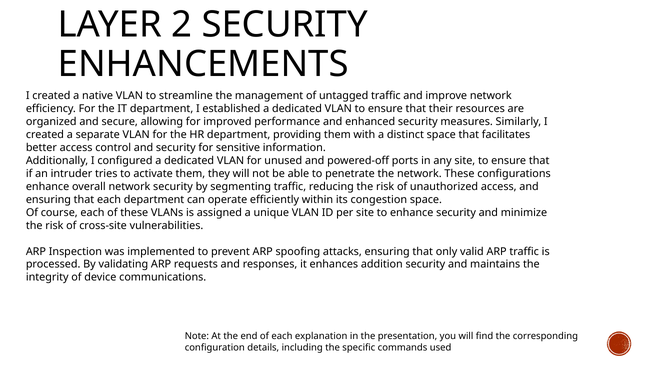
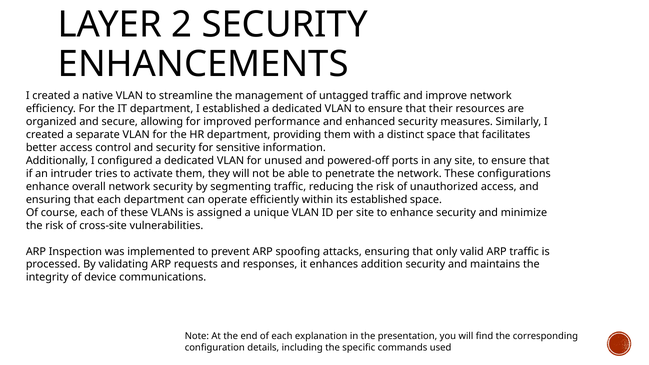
its congestion: congestion -> established (379, 200)
